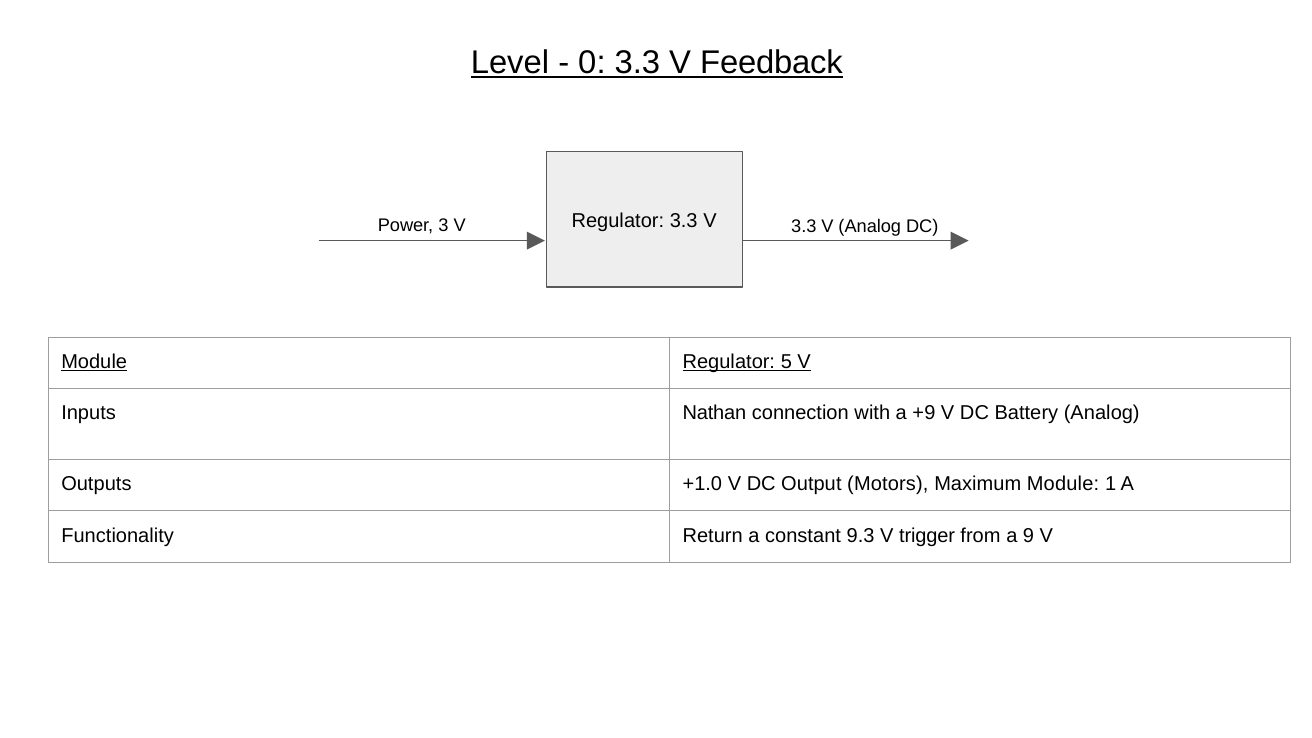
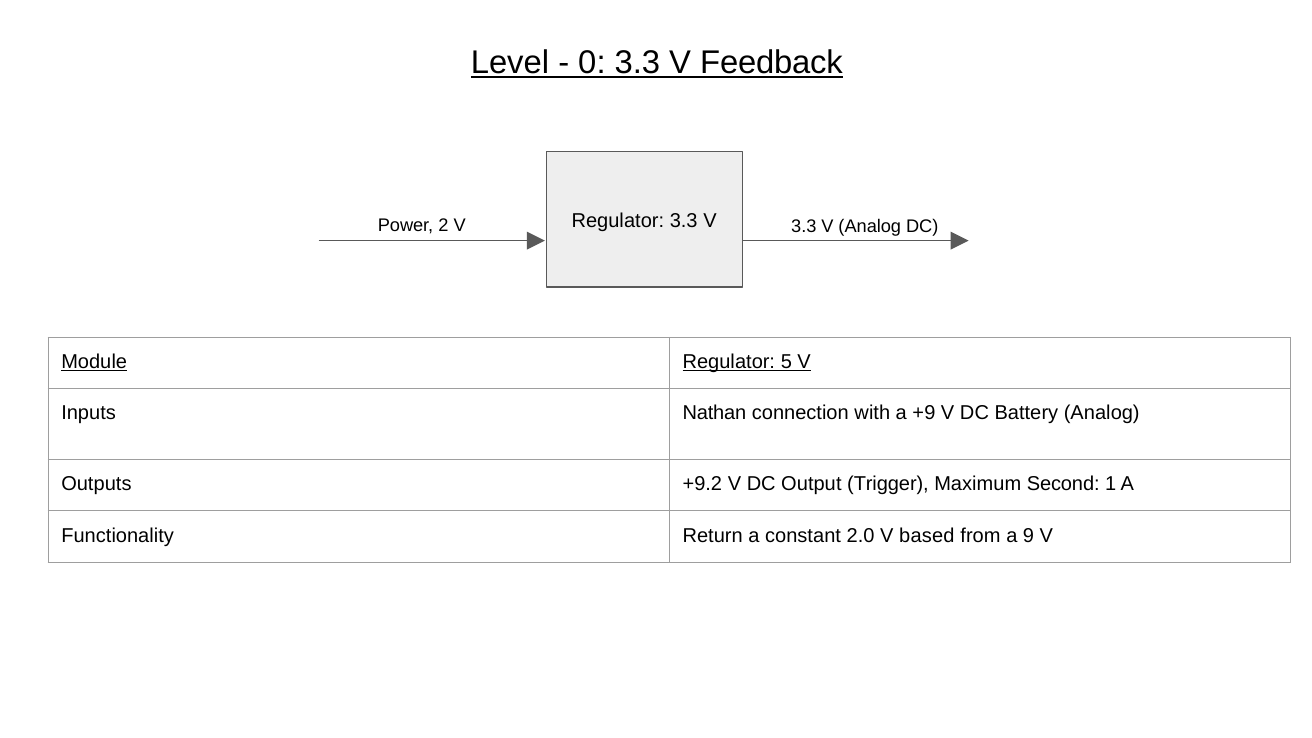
3: 3 -> 2 (443, 225)
+1.0: +1.0 -> +9.2 (702, 484)
Motors: Motors -> Trigger (888, 484)
Maximum Module: Module -> Second (1063, 484)
9.3: 9.3 -> 2.0 (861, 535)
trigger: trigger -> based (927, 535)
